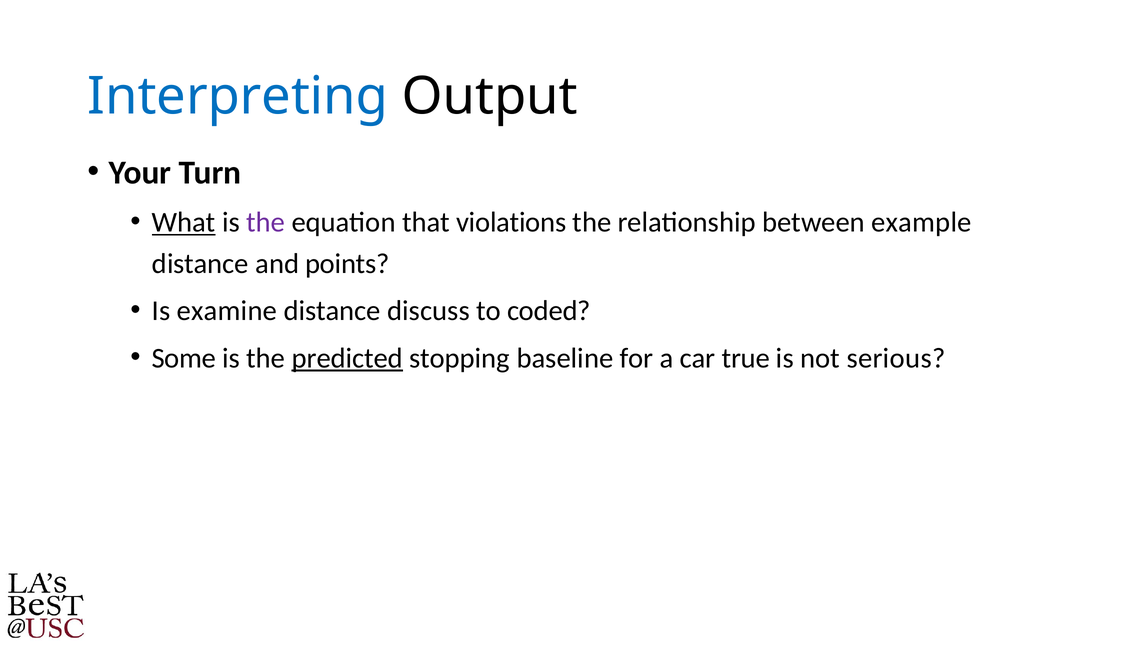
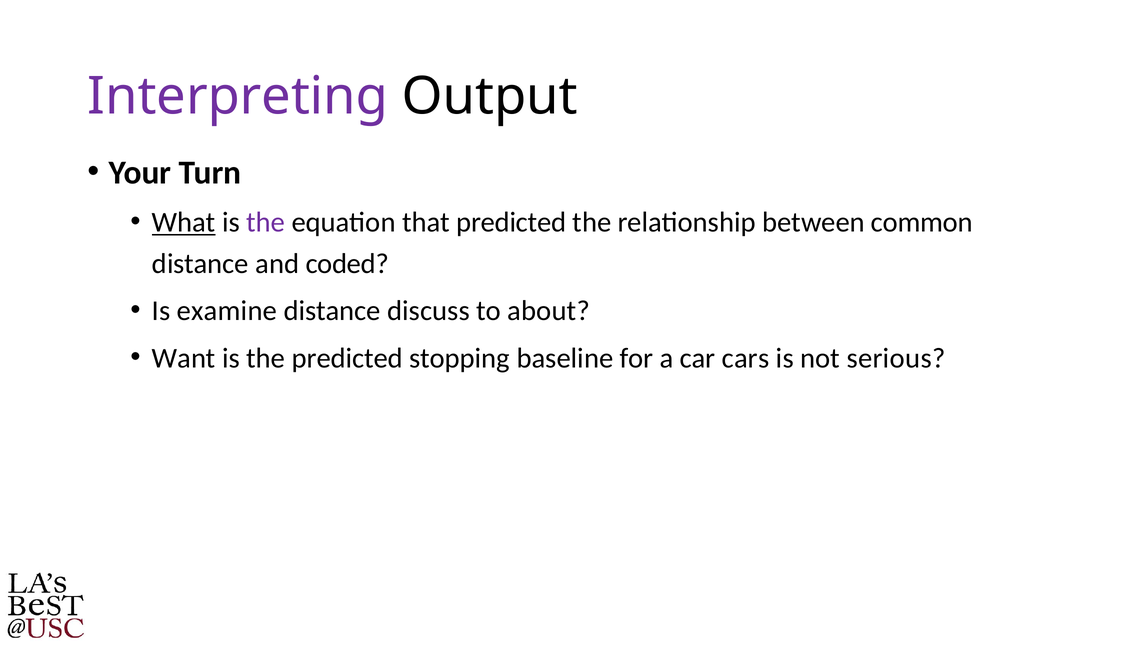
Interpreting colour: blue -> purple (238, 96)
that violations: violations -> predicted (511, 222)
example: example -> common (922, 222)
points: points -> coded (347, 264)
coded: coded -> about (549, 311)
Some: Some -> Want (184, 358)
predicted underline: present -> none (347, 358)
true: true -> cars (746, 358)
